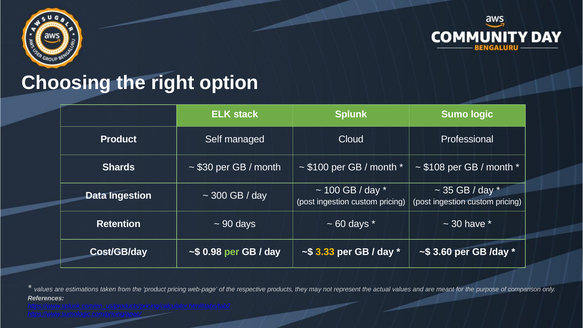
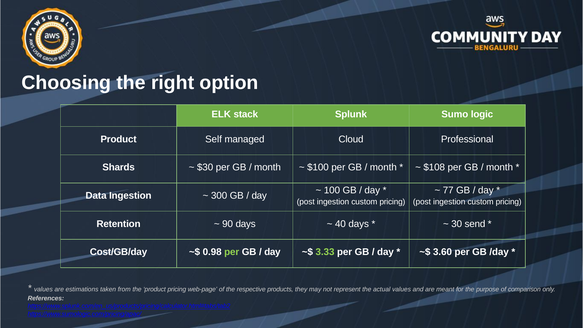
35: 35 -> 77 (448, 190)
60: 60 -> 40 (340, 224)
have: have -> send (475, 224)
3.33 colour: yellow -> light green (325, 252)
